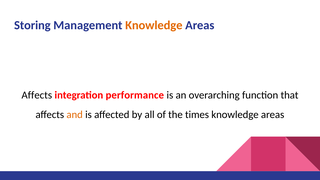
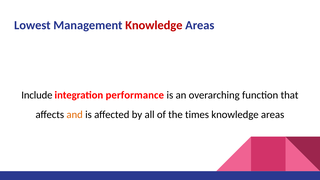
Storing: Storing -> Lowest (32, 25)
Knowledge colour: orange -> red (154, 25)
Affects: Affects -> Include (37, 95)
